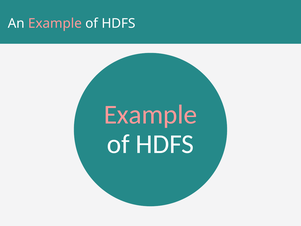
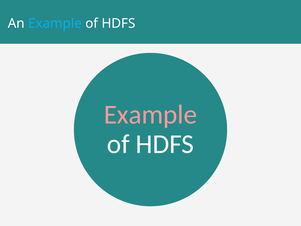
Example colour: pink -> light blue (55, 24)
